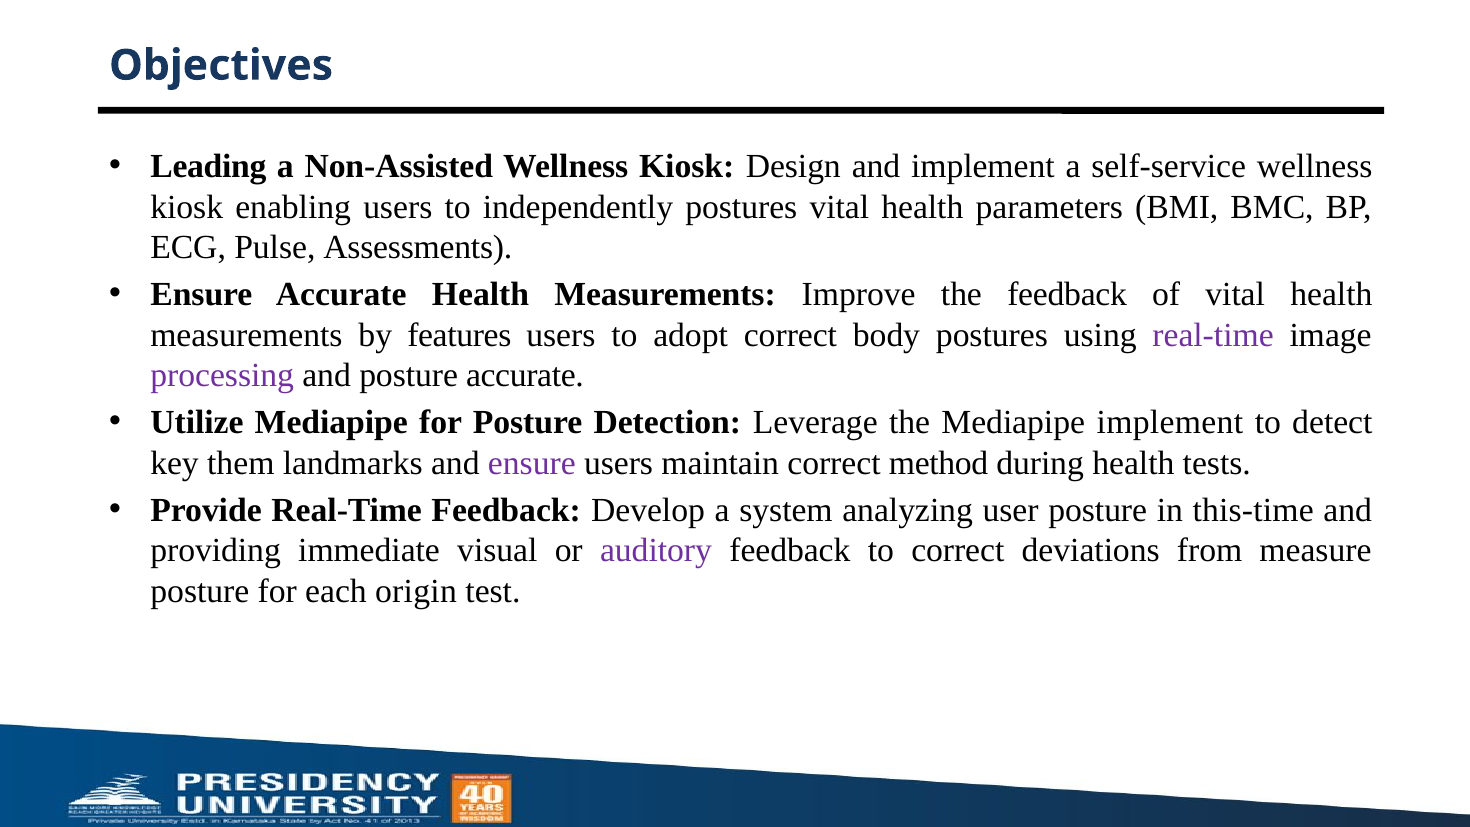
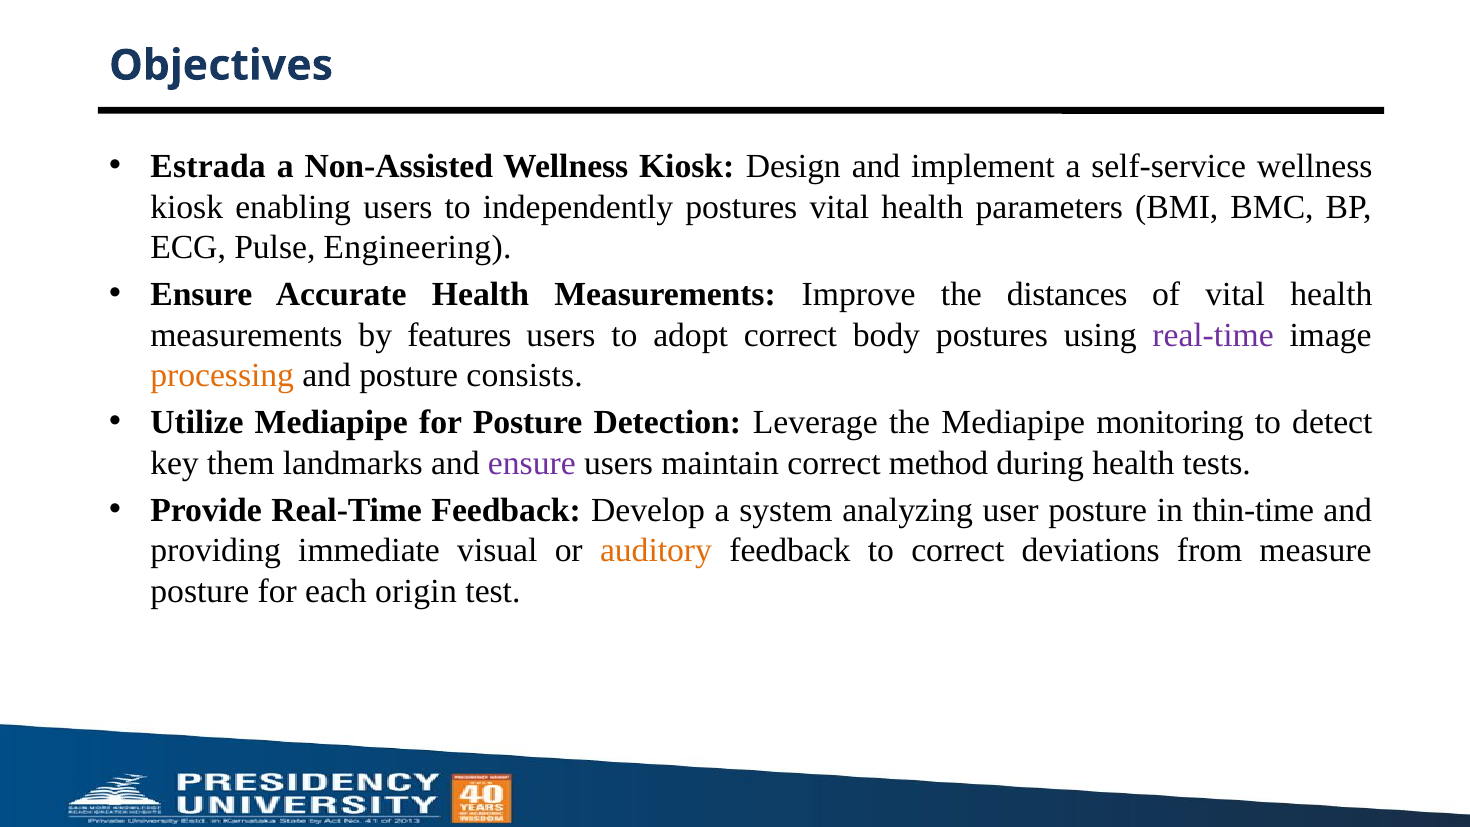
Leading: Leading -> Estrada (208, 167)
Assessments: Assessments -> Engineering (418, 247)
the feedback: feedback -> distances (1067, 295)
processing colour: purple -> orange (222, 375)
posture accurate: accurate -> consists (525, 375)
Mediapipe implement: implement -> monitoring (1170, 423)
this-time: this-time -> thin-time (1253, 510)
auditory colour: purple -> orange (656, 550)
